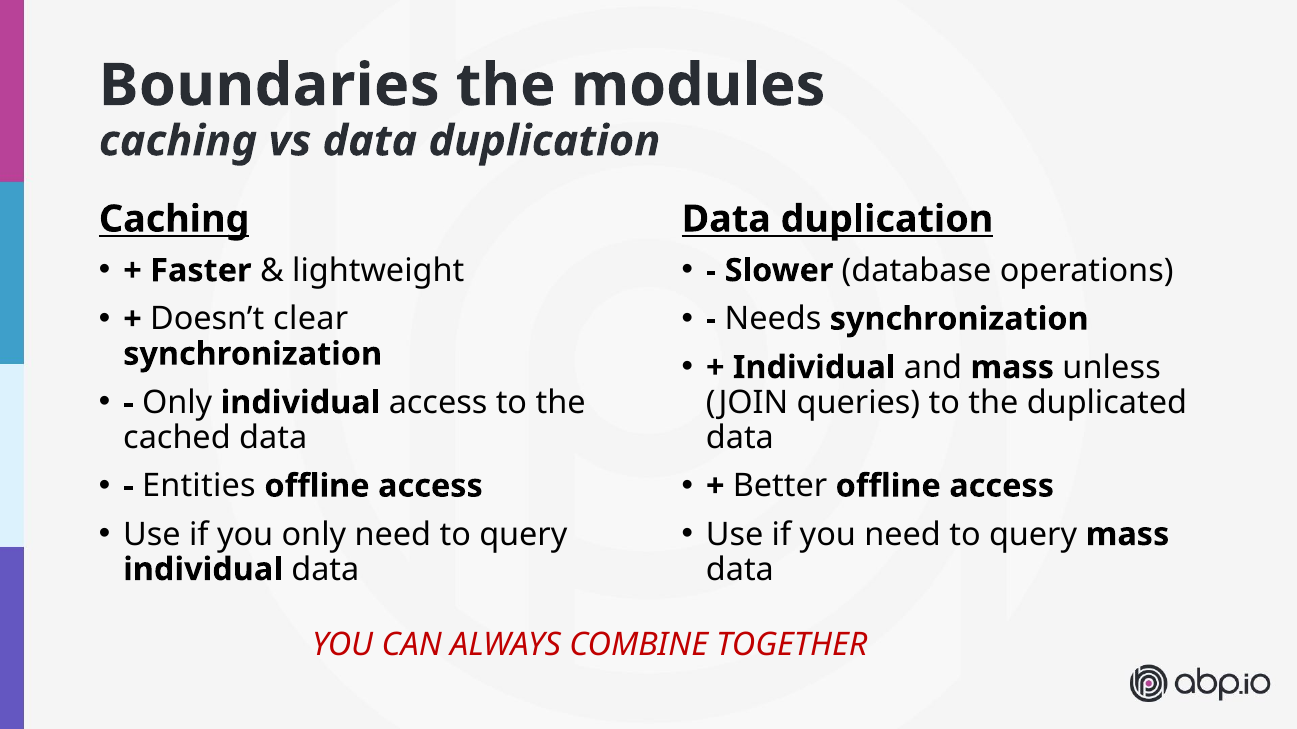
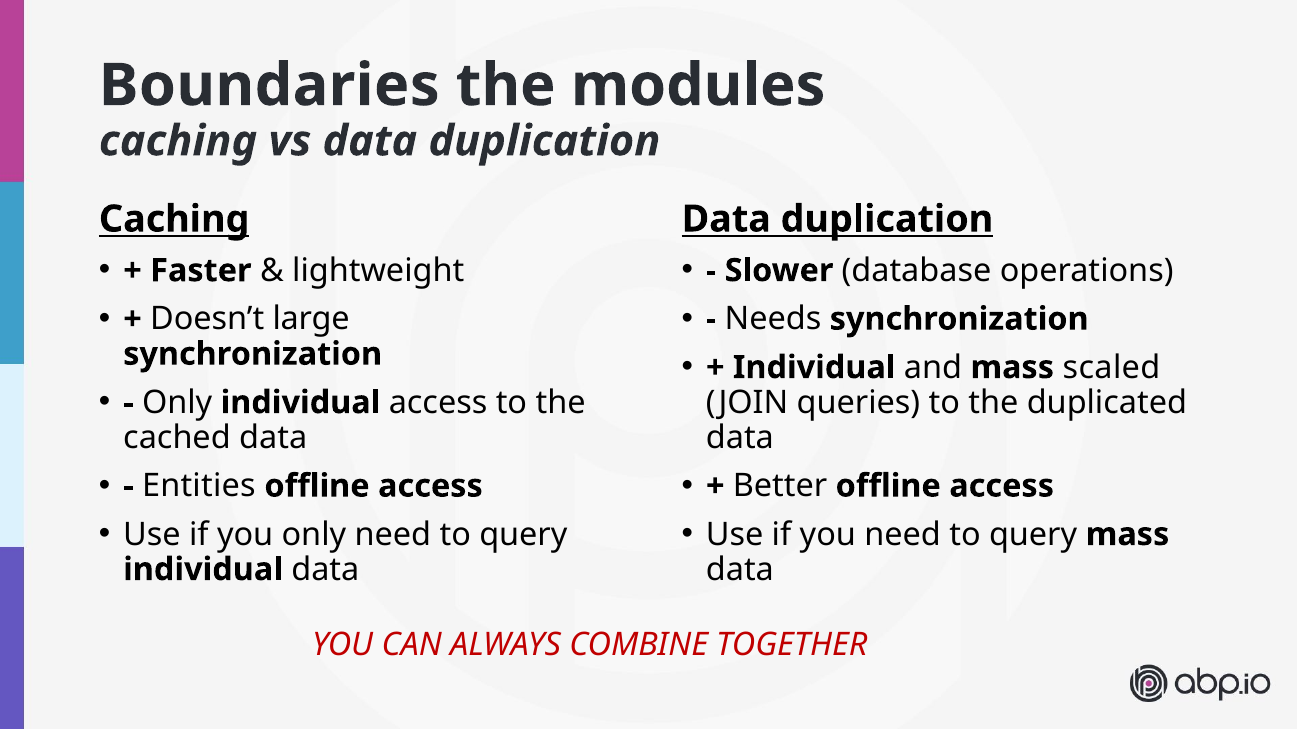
clear: clear -> large (311, 319)
unless: unless -> scaled (1112, 368)
